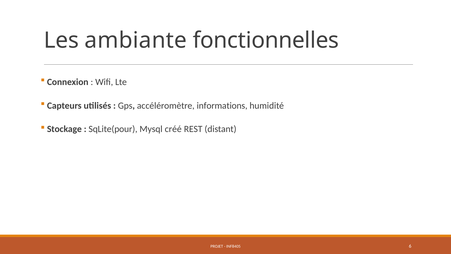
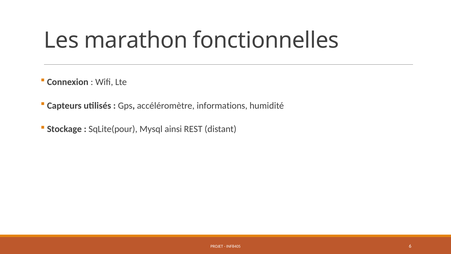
ambiante: ambiante -> marathon (136, 40)
créé: créé -> ainsi (173, 129)
